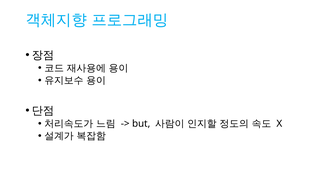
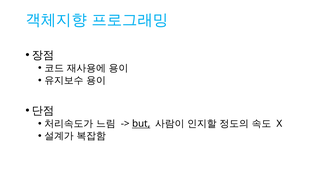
but underline: none -> present (141, 124)
